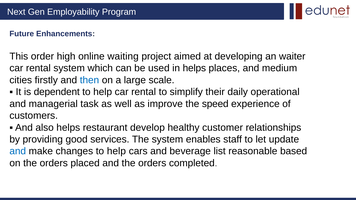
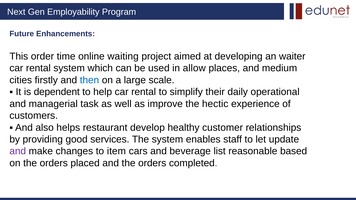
high: high -> time (66, 56)
in helps: helps -> allow (194, 68)
speed: speed -> hectic (215, 104)
and colour: blue -> purple (18, 151)
changes to help: help -> item (116, 151)
